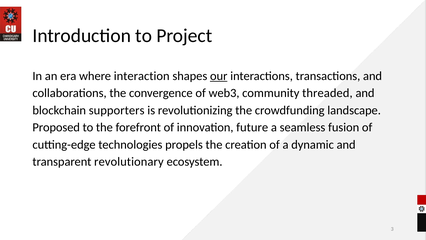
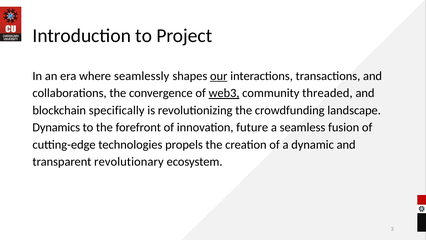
interaction: interaction -> seamlessly (142, 76)
web3 underline: none -> present (224, 93)
supporters: supporters -> specifically (117, 110)
Proposed: Proposed -> Dynamics (56, 127)
